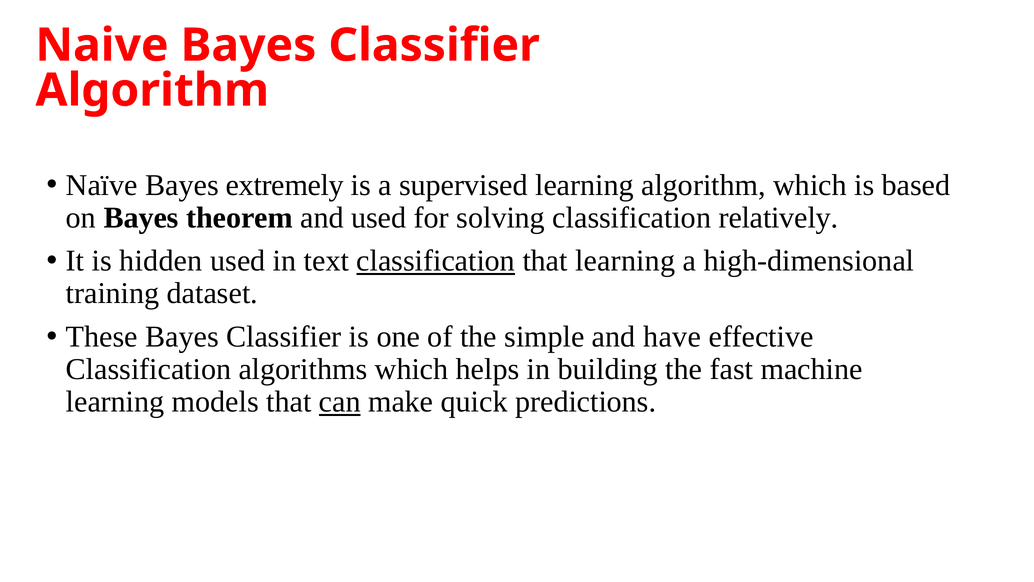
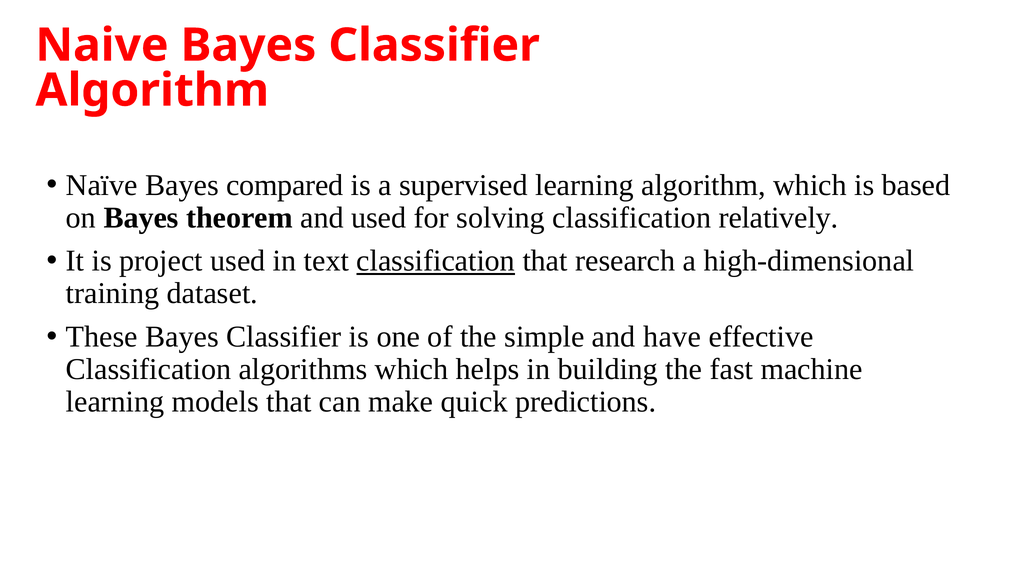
extremely: extremely -> compared (285, 185)
hidden: hidden -> project (161, 261)
that learning: learning -> research (625, 261)
can underline: present -> none (340, 402)
